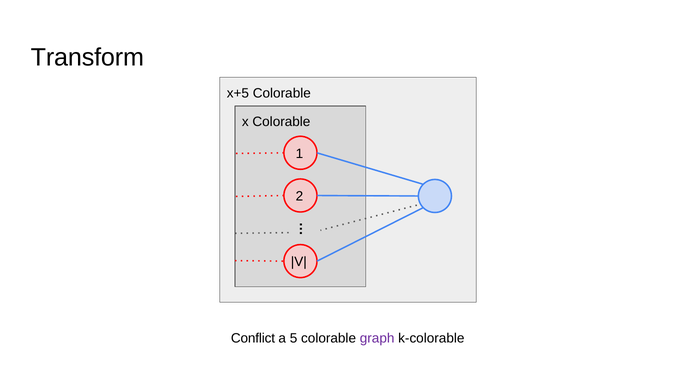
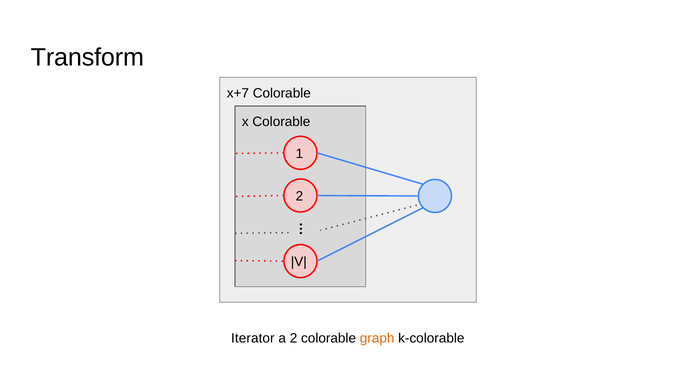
x+5: x+5 -> x+7 (238, 93)
Conflict: Conflict -> Iterator (253, 339)
a 5: 5 -> 2 (294, 339)
graph colour: purple -> orange (377, 339)
